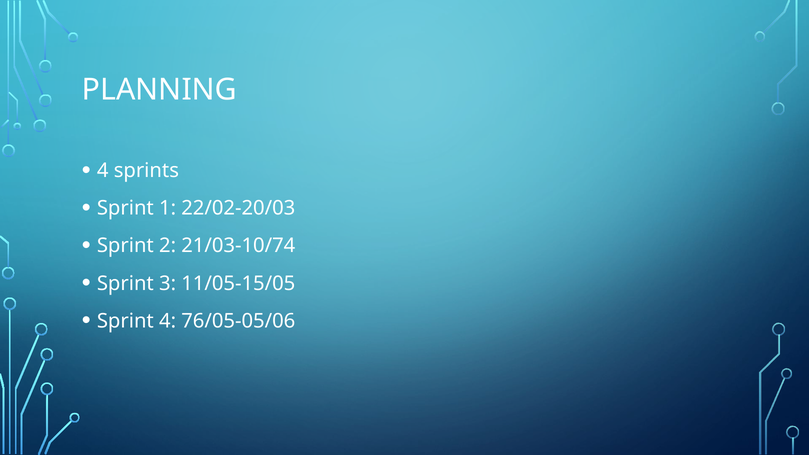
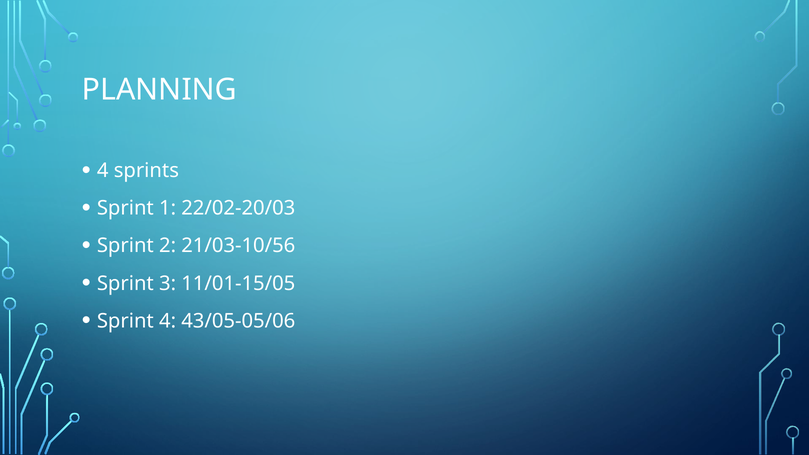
21/03-10/74: 21/03-10/74 -> 21/03-10/56 (238, 246)
11/05-15/05: 11/05-15/05 -> 11/01-15/05 (238, 283)
76/05-05/06: 76/05-05/06 -> 43/05-05/06 (238, 321)
